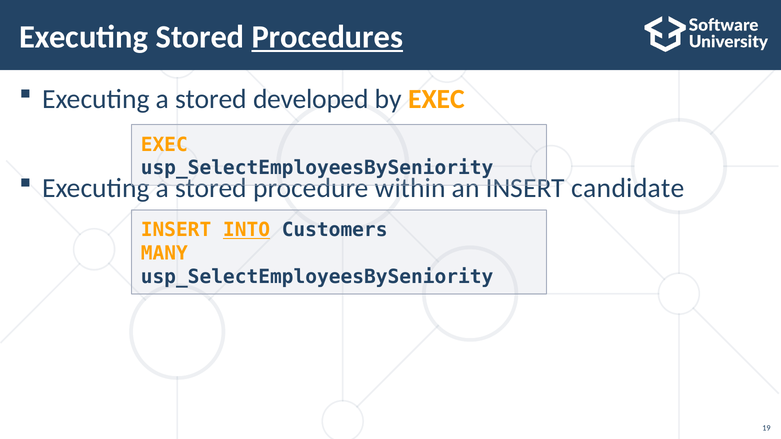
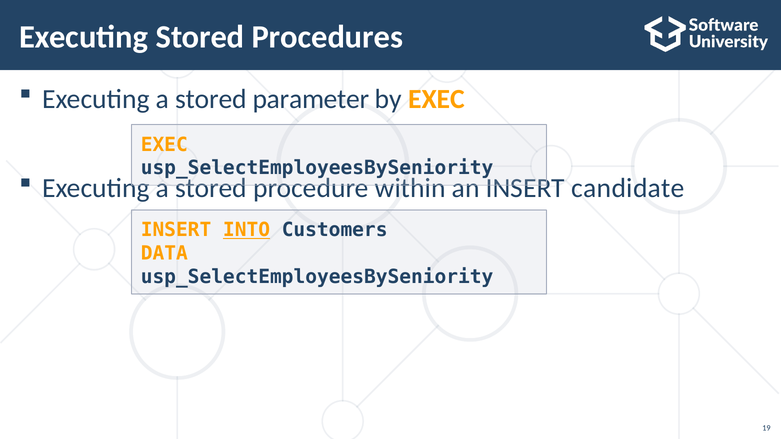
Procedures underline: present -> none (327, 37)
developed: developed -> parameter (311, 99)
MANY: MANY -> DATA (164, 254)
